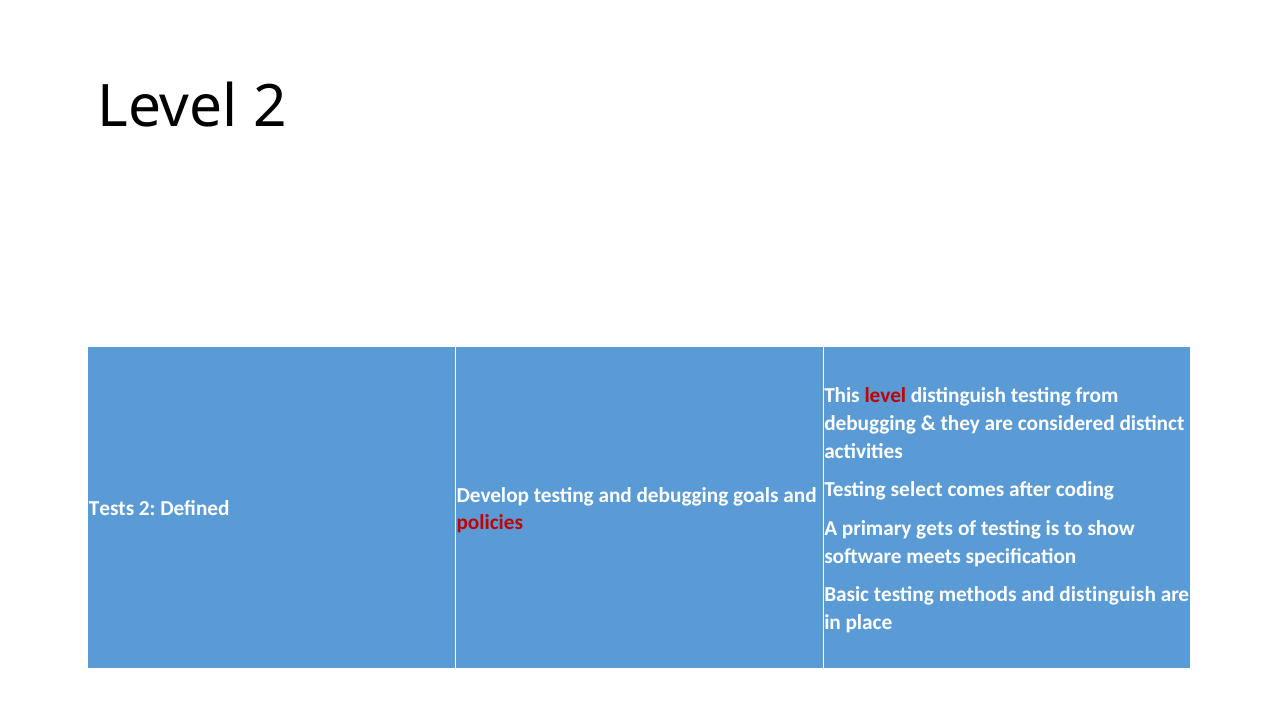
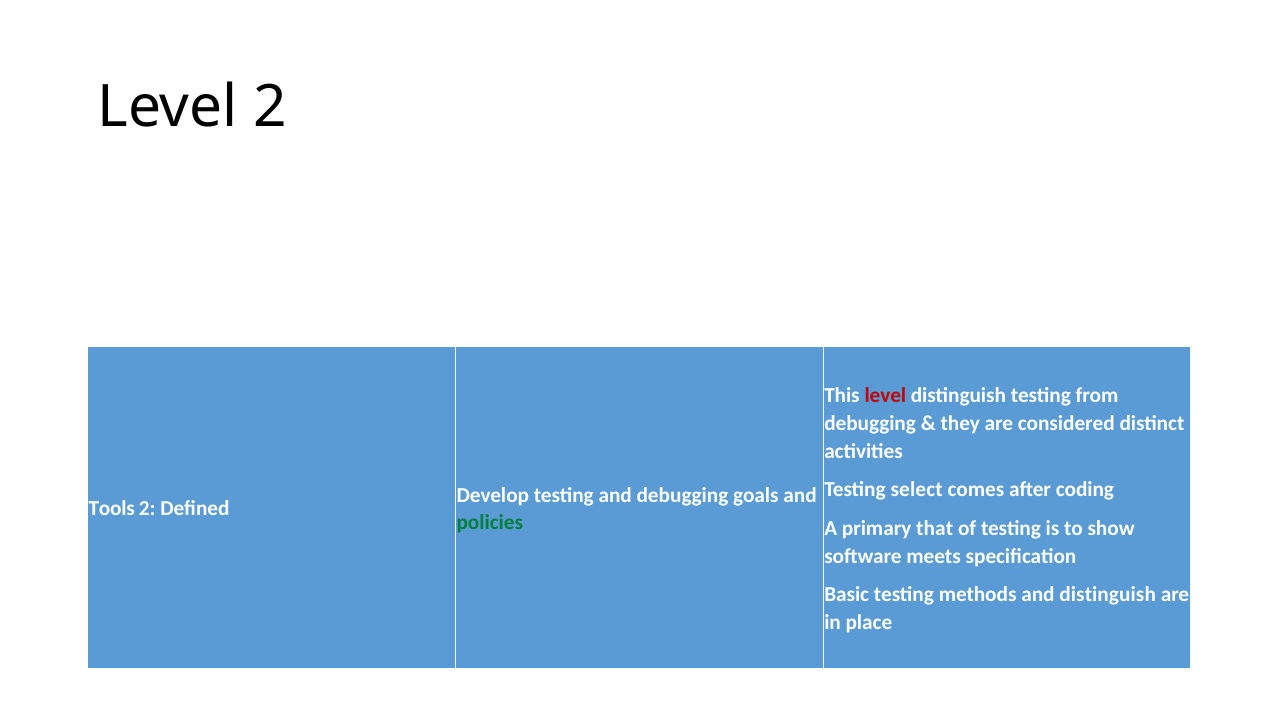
Tests: Tests -> Tools (112, 509)
policies colour: red -> green (490, 523)
gets: gets -> that (935, 528)
